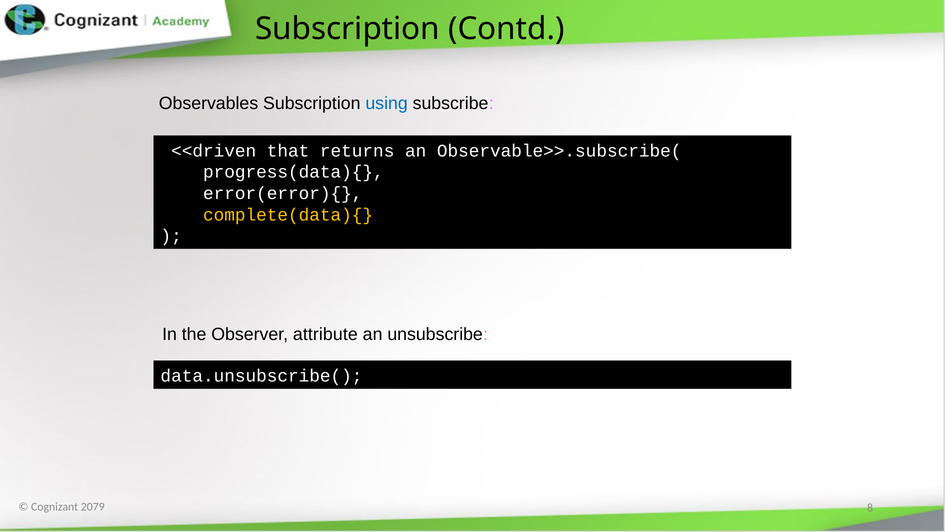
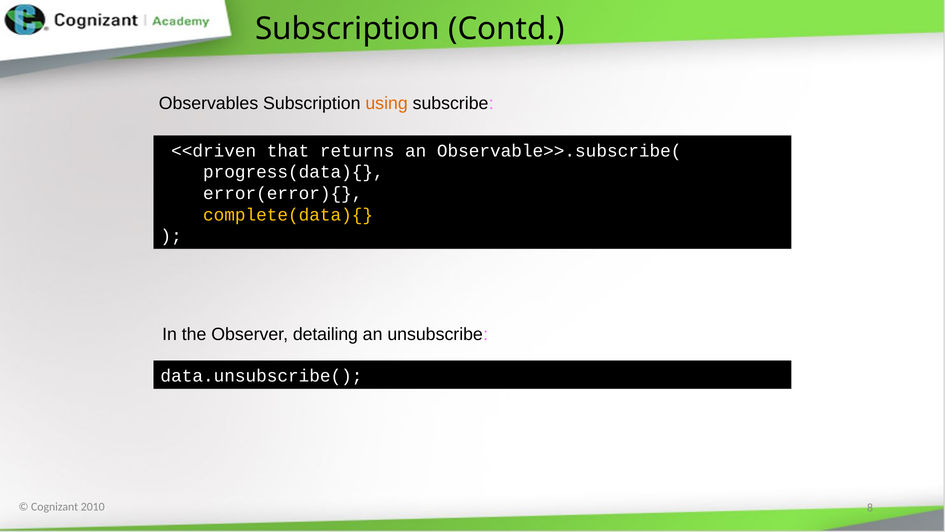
using colour: blue -> orange (387, 103)
attribute: attribute -> detailing (325, 334)
2079: 2079 -> 2010 (93, 506)
